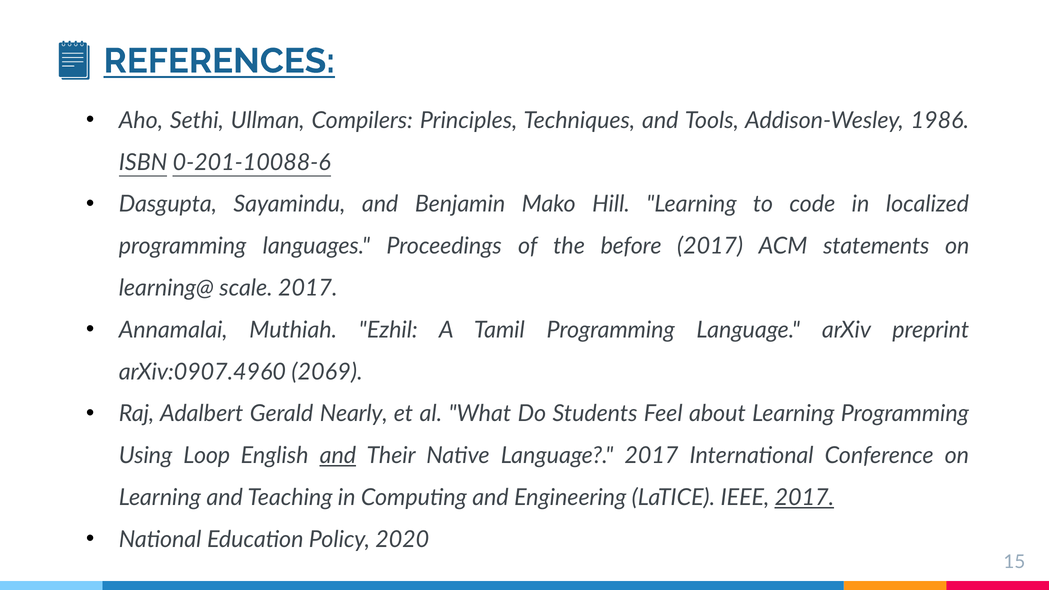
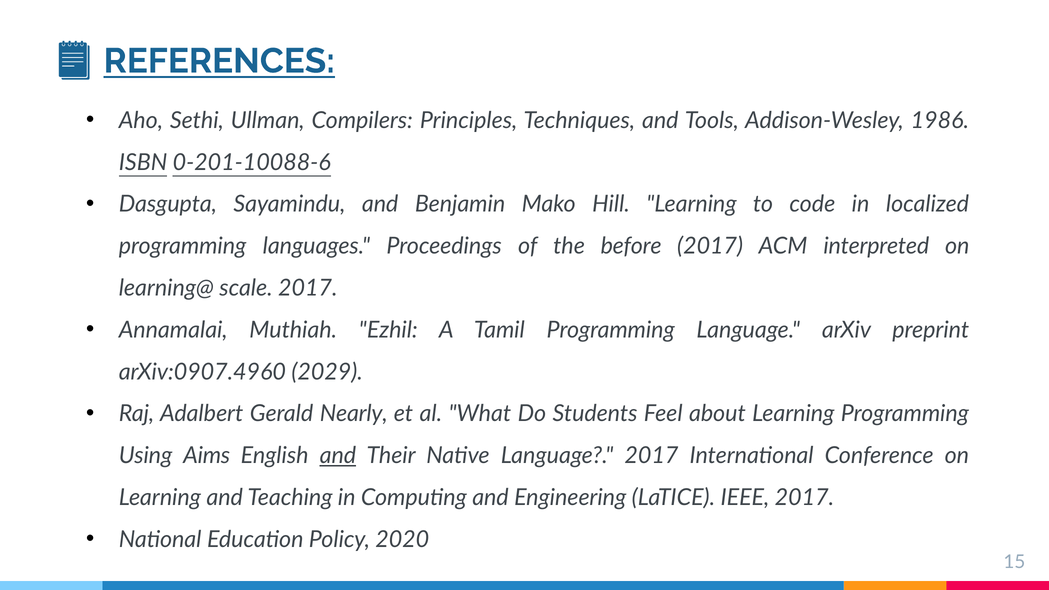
statements: statements -> interpreted (876, 246)
2069: 2069 -> 2029 (327, 372)
Loop: Loop -> Aims (207, 456)
2017 underline: present -> none (804, 498)
